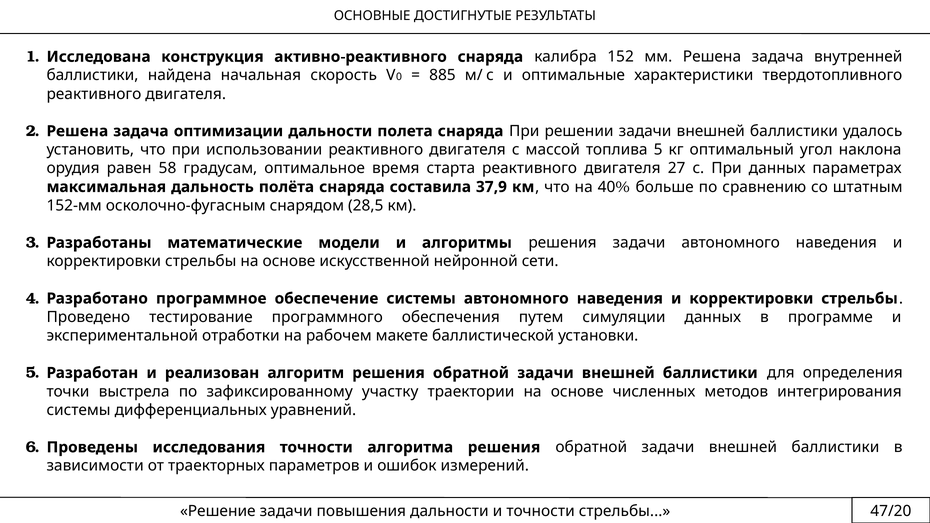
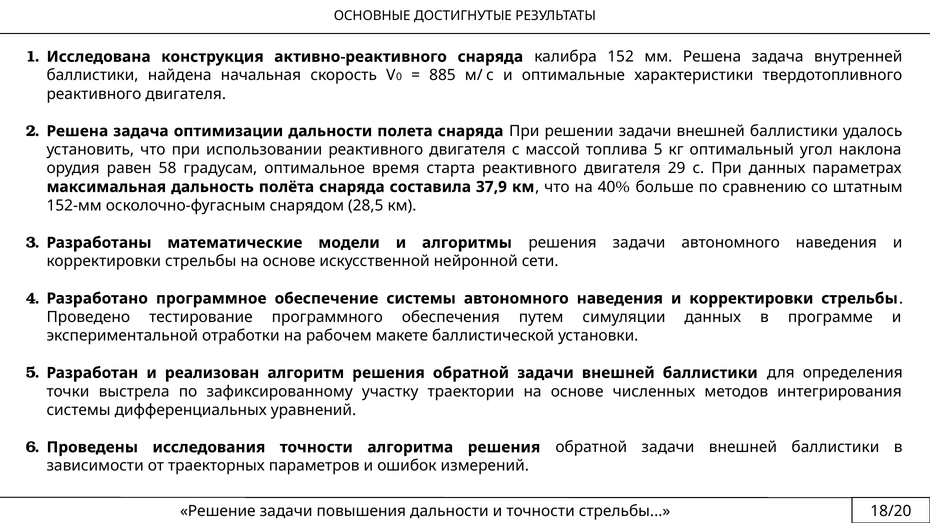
27: 27 -> 29 (677, 168)
47/20: 47/20 -> 18/20 (891, 511)
